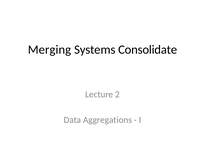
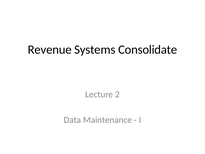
Merging: Merging -> Revenue (50, 50)
Aggregations: Aggregations -> Maintenance (107, 120)
